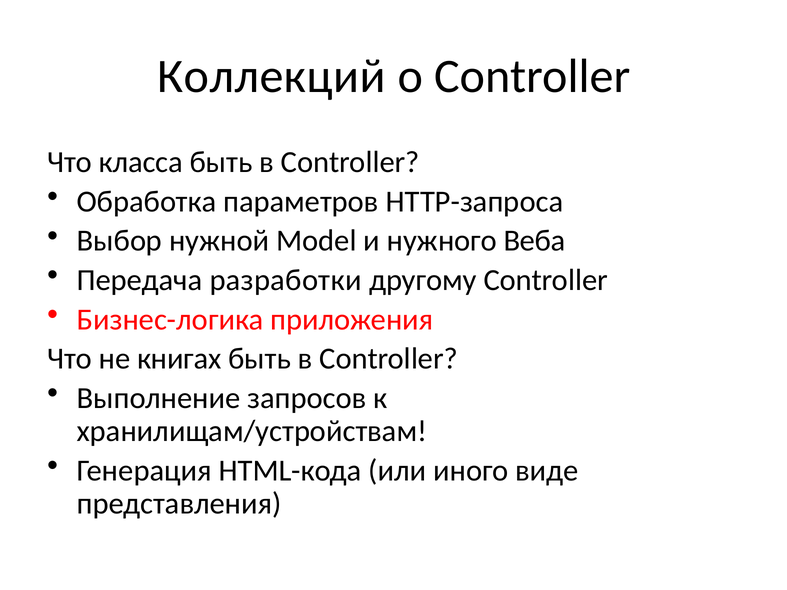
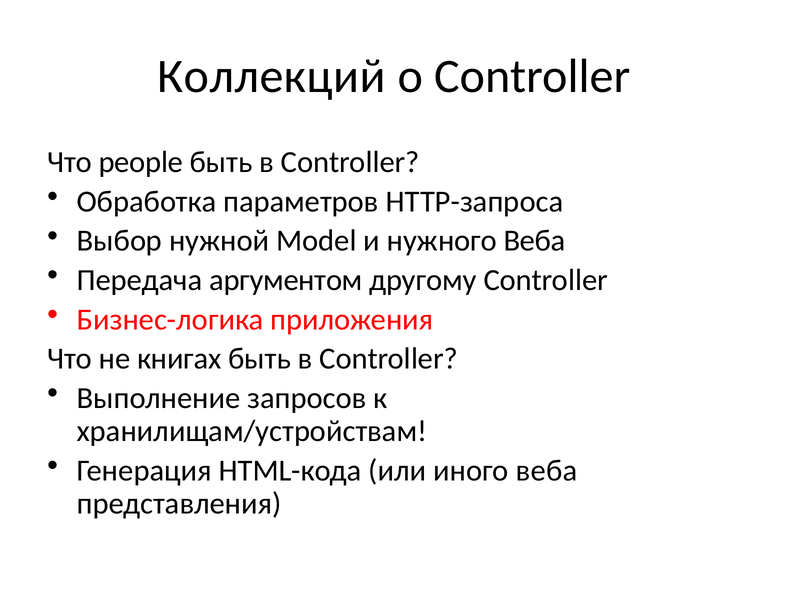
класса: класса -> people (141, 162)
разработки: разработки -> аргументом (286, 280)
иного виде: виде -> веба (547, 471)
